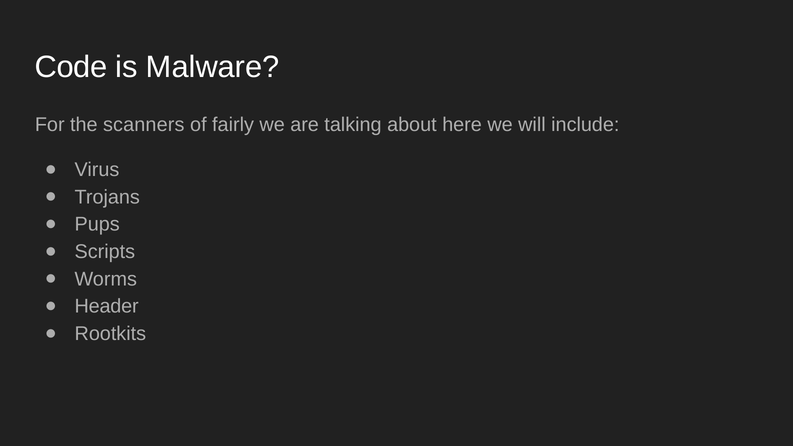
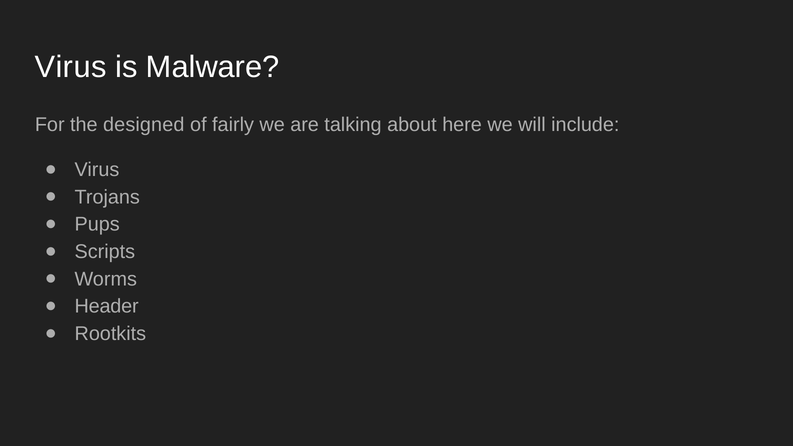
Code: Code -> Virus (71, 67)
scanners: scanners -> designed (144, 125)
